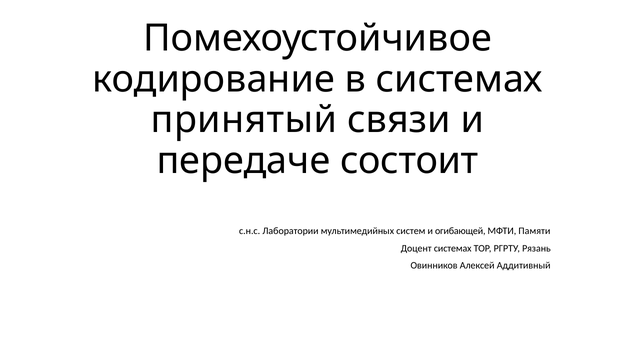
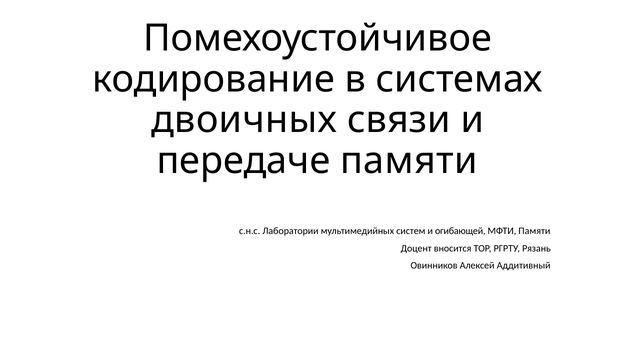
принятый: принятый -> двоичных (244, 120)
передаче состоит: состоит -> памяти (409, 161)
Доцент системах: системах -> вносится (453, 248)
